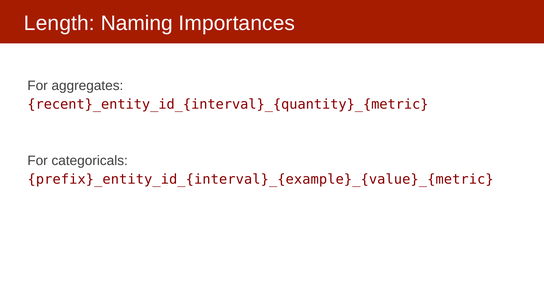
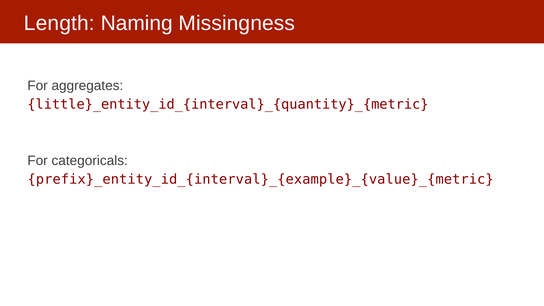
Importances: Importances -> Missingness (237, 23)
recent}_entity_id_{interval}_{quantity}_{metric: recent}_entity_id_{interval}_{quantity}_{metric -> little}_entity_id_{interval}_{quantity}_{metric (228, 104)
